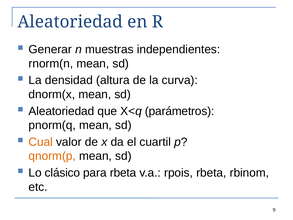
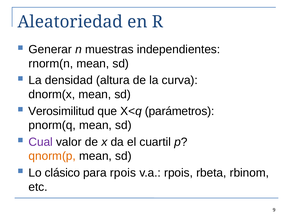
Aleatoriedad: Aleatoriedad -> Verosimilitud (61, 111)
Cual colour: orange -> purple (41, 142)
para rbeta: rbeta -> rpois (123, 173)
